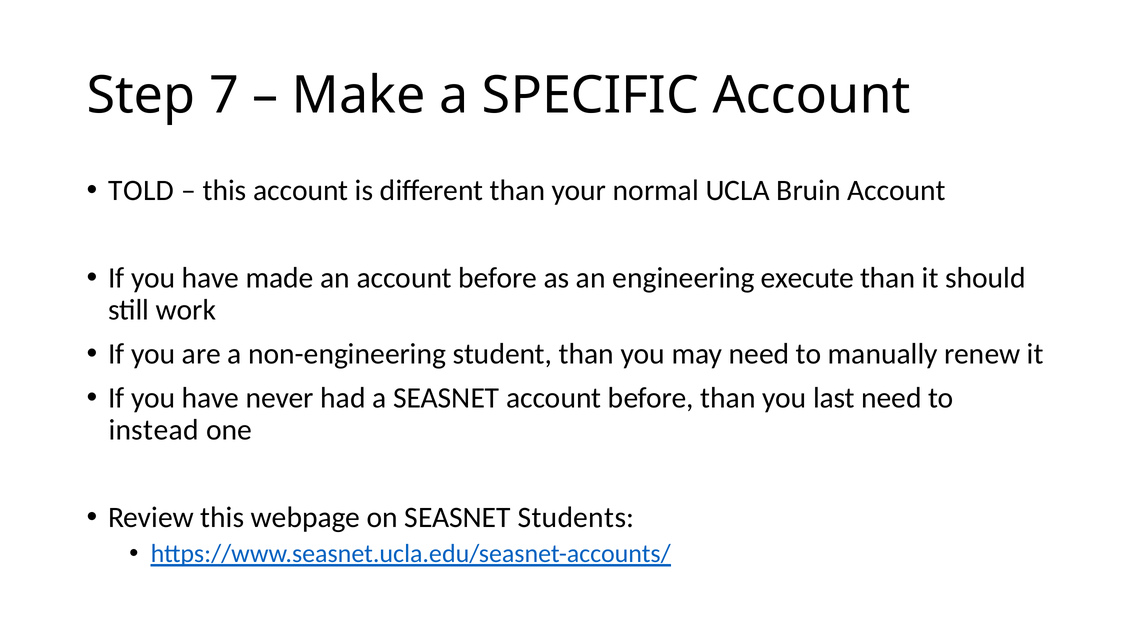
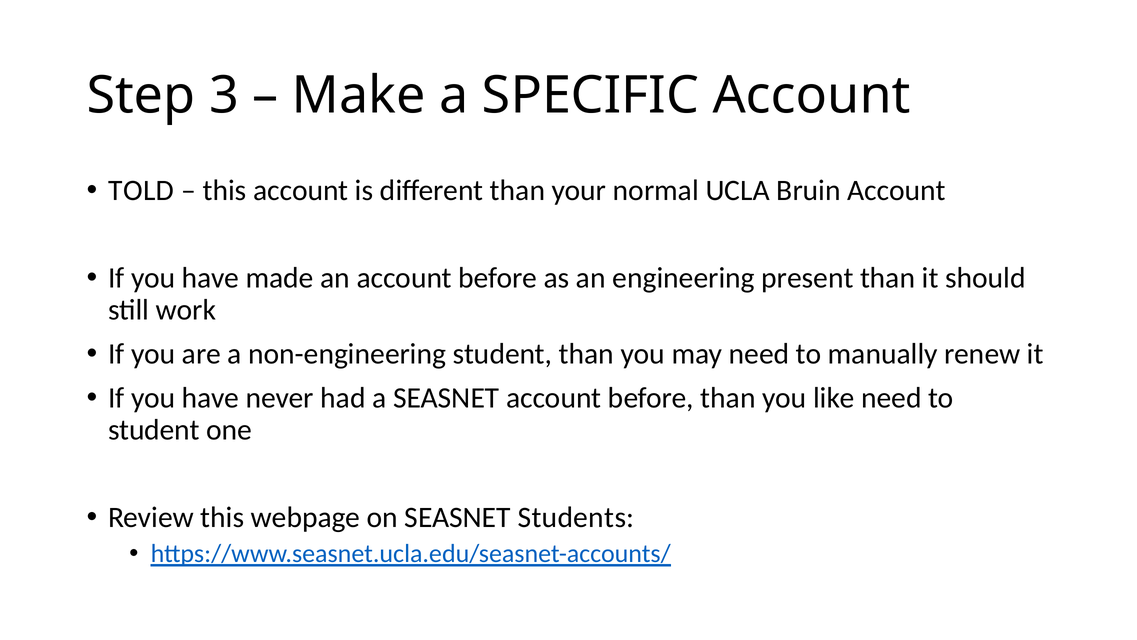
7: 7 -> 3 (224, 96)
execute: execute -> present (807, 278)
last: last -> like (834, 398)
instead: instead -> student (154, 429)
